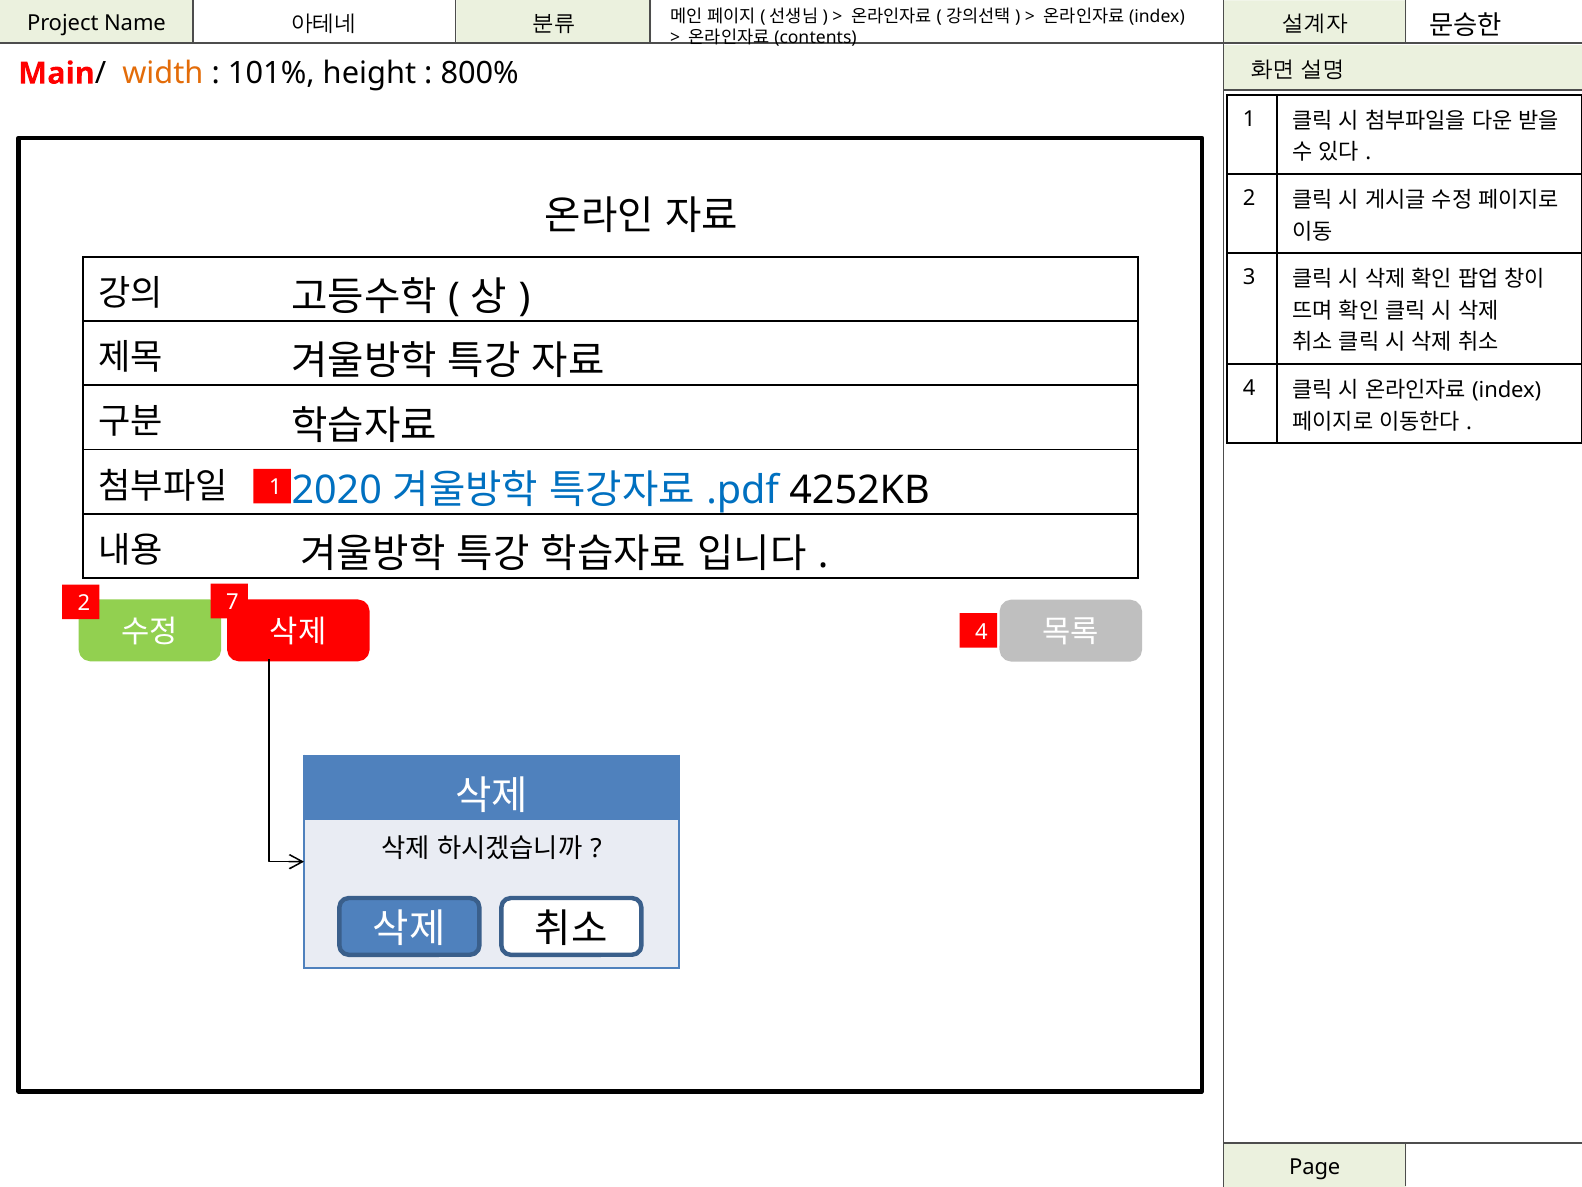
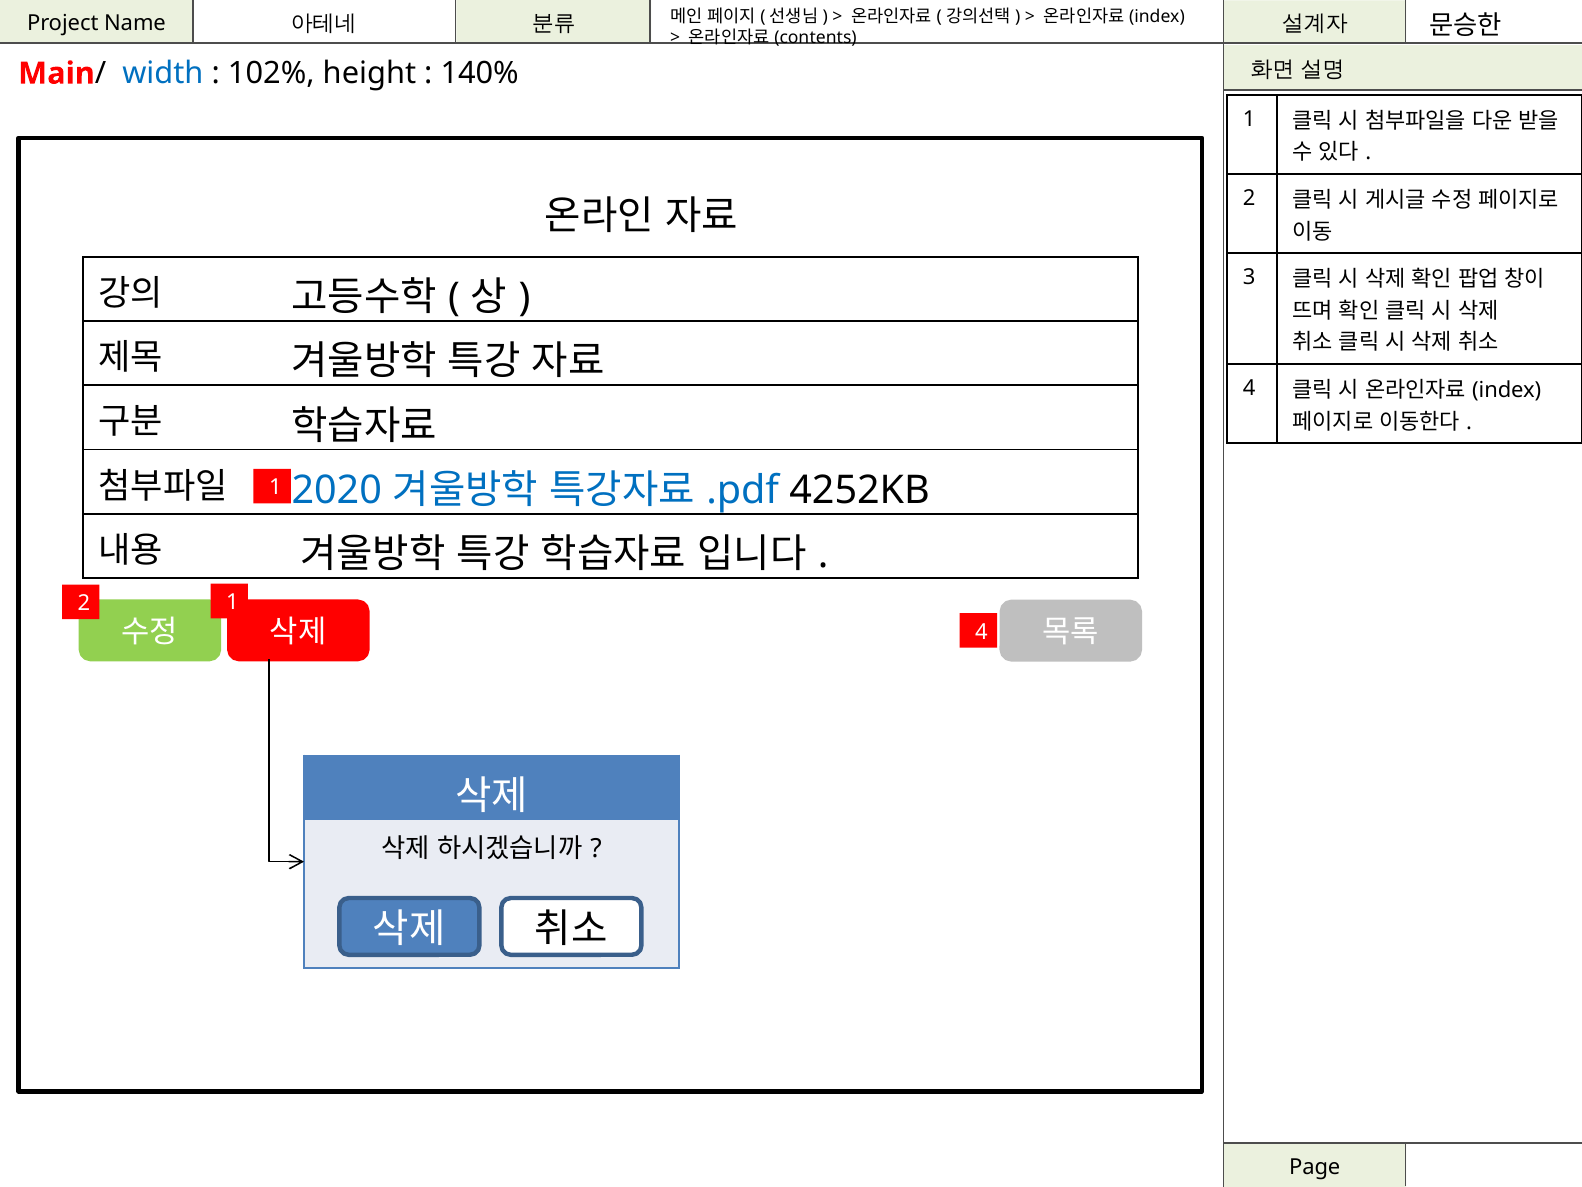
width colour: orange -> blue (163, 73)
101%: 101% -> 102% (271, 73)
800%: 800% -> 140% (480, 73)
2 7: 7 -> 1 (232, 602)
